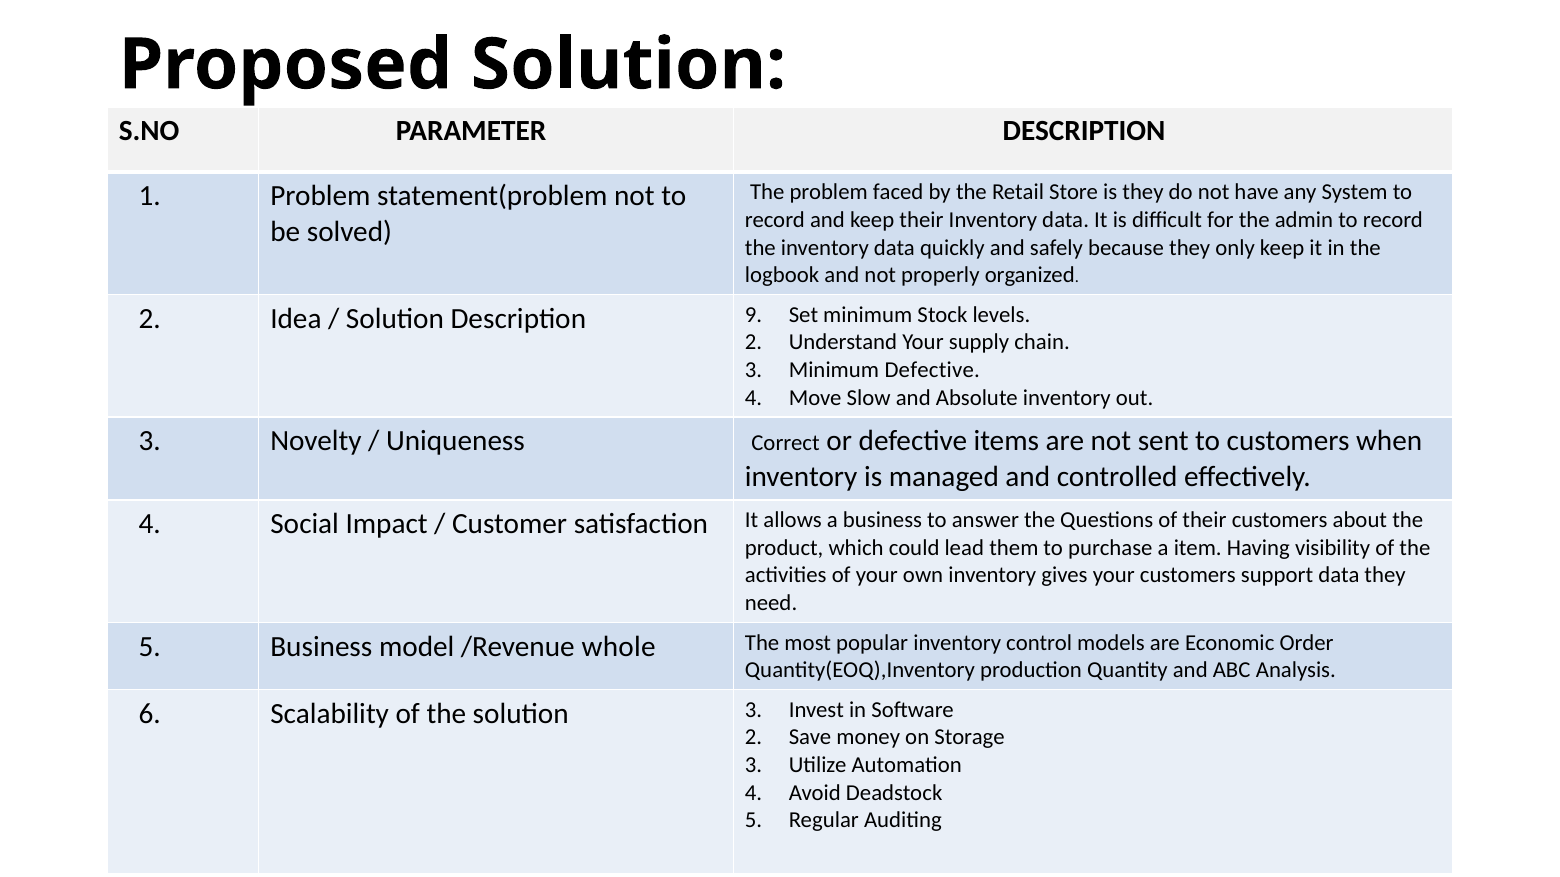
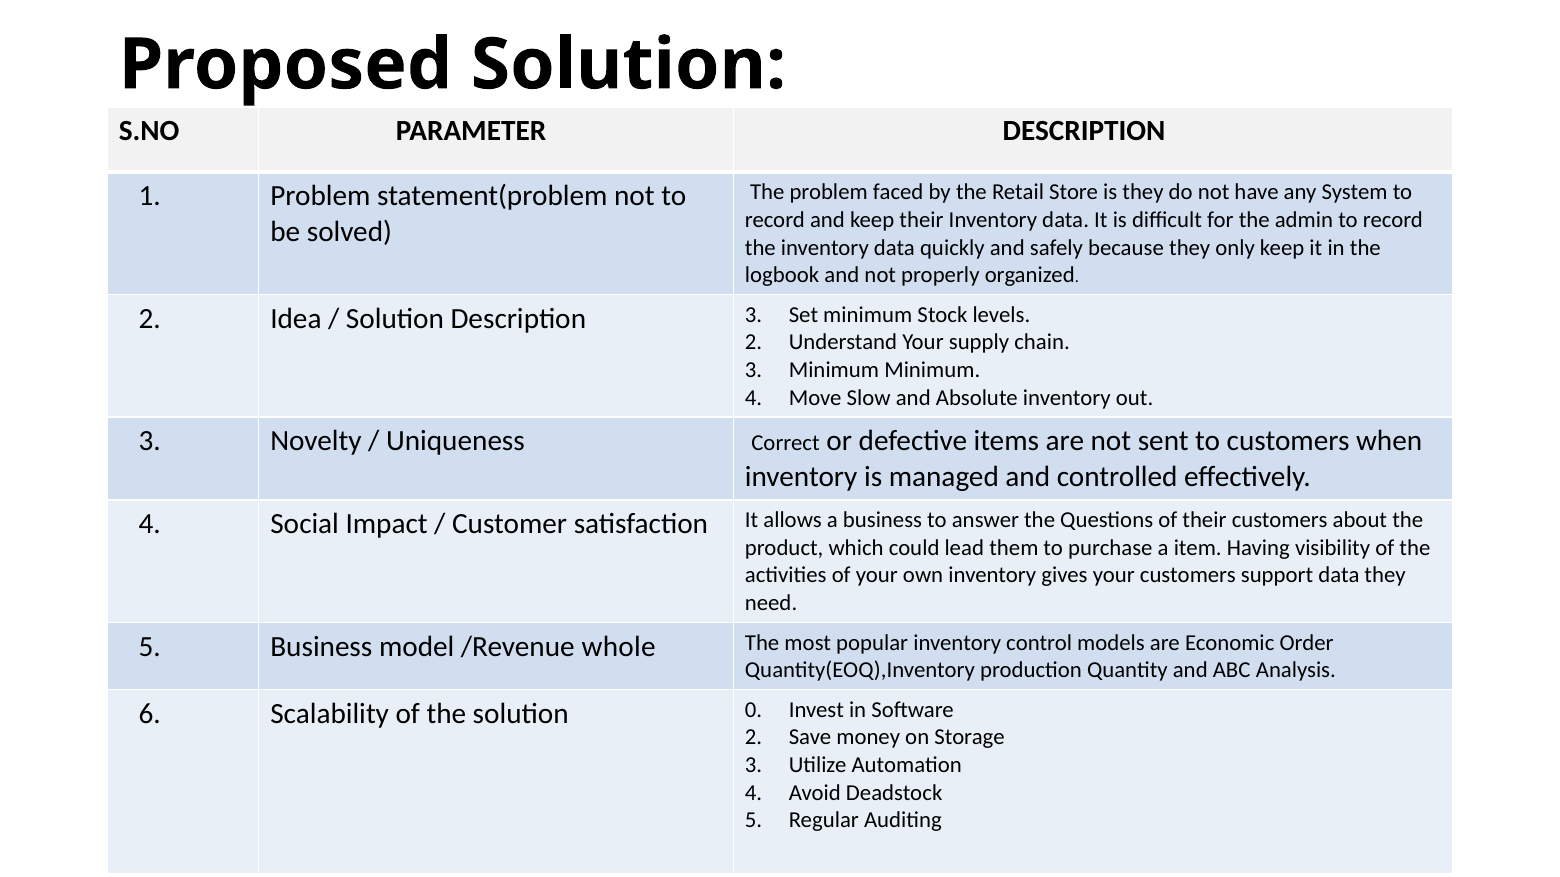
Description 9: 9 -> 3 (754, 315)
Minimum Defective: Defective -> Minimum (932, 370)
solution 3: 3 -> 0 (754, 710)
